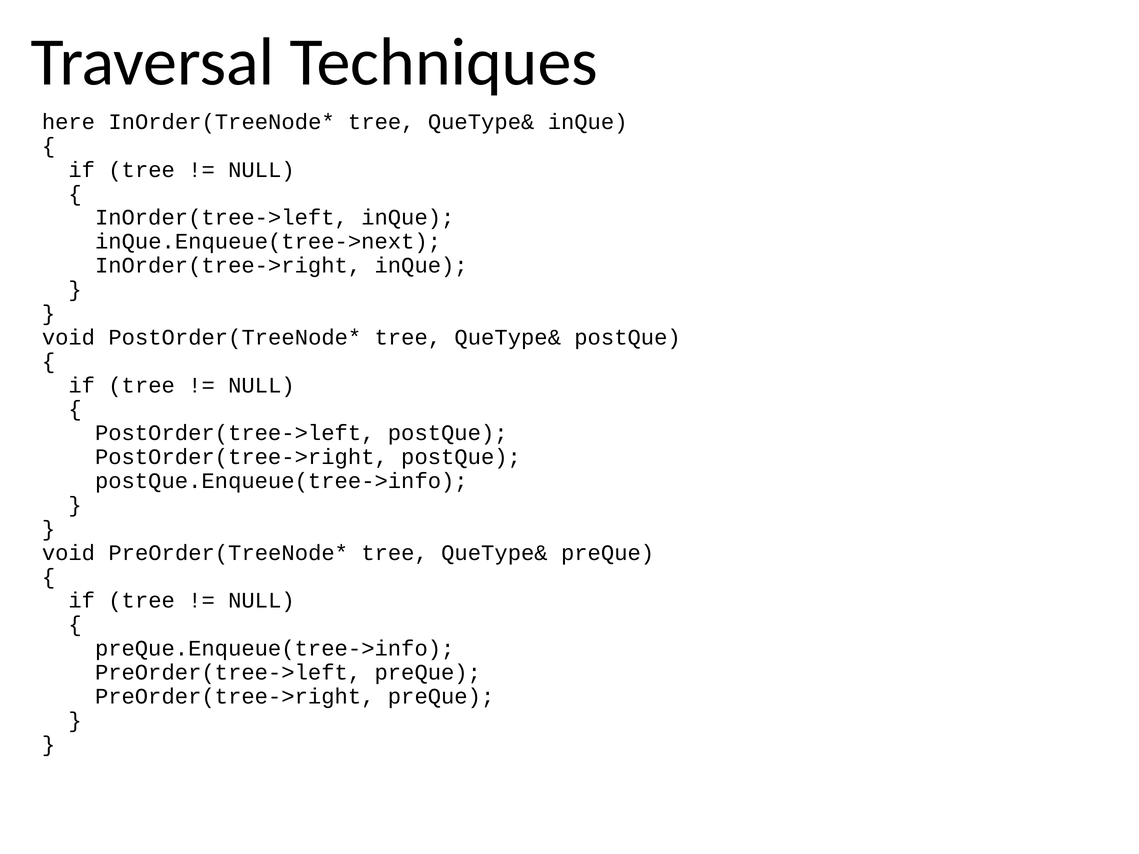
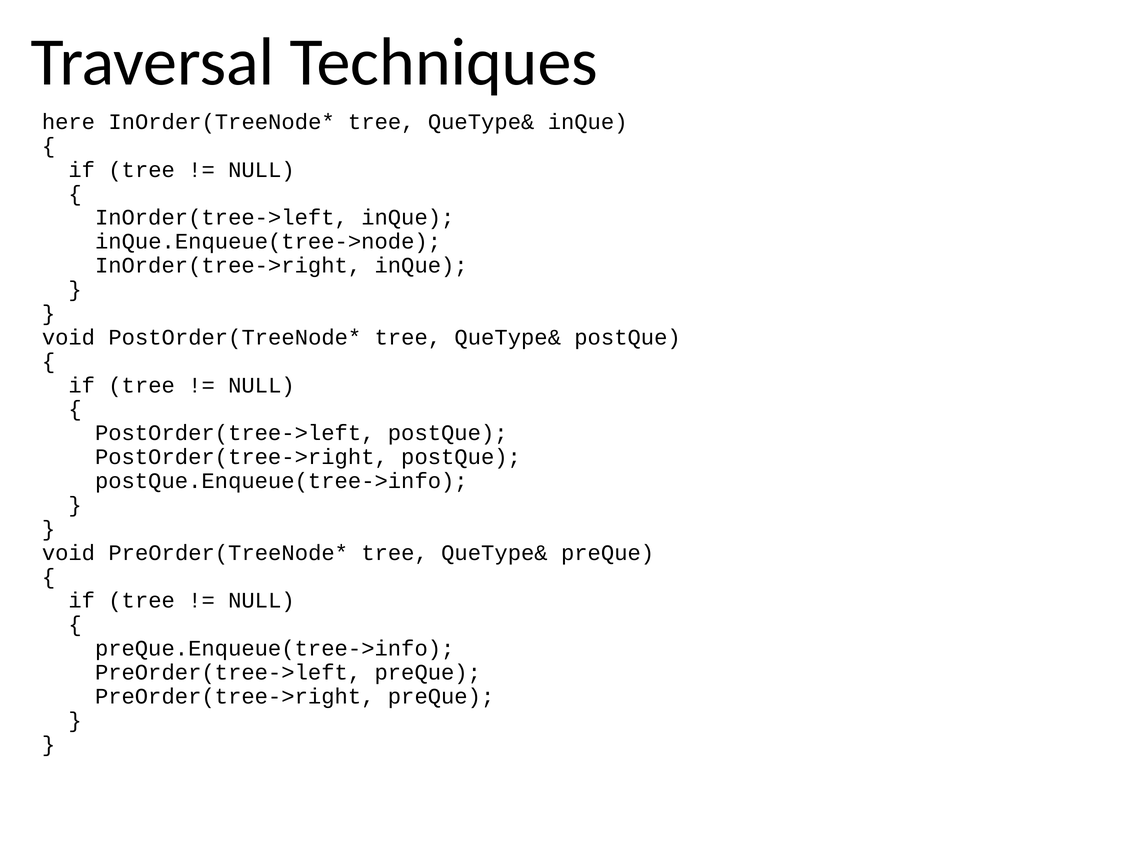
inQue.Enqueue(tree->next: inQue.Enqueue(tree->next -> inQue.Enqueue(tree->node (268, 242)
